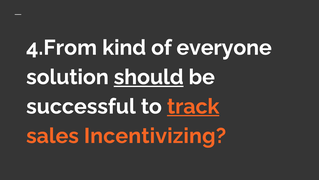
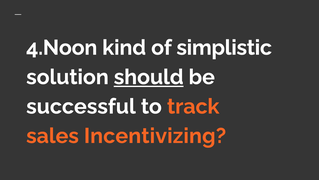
4.From: 4.From -> 4.Noon (62, 48)
everyone: everyone -> simplistic (224, 48)
track underline: present -> none (193, 106)
